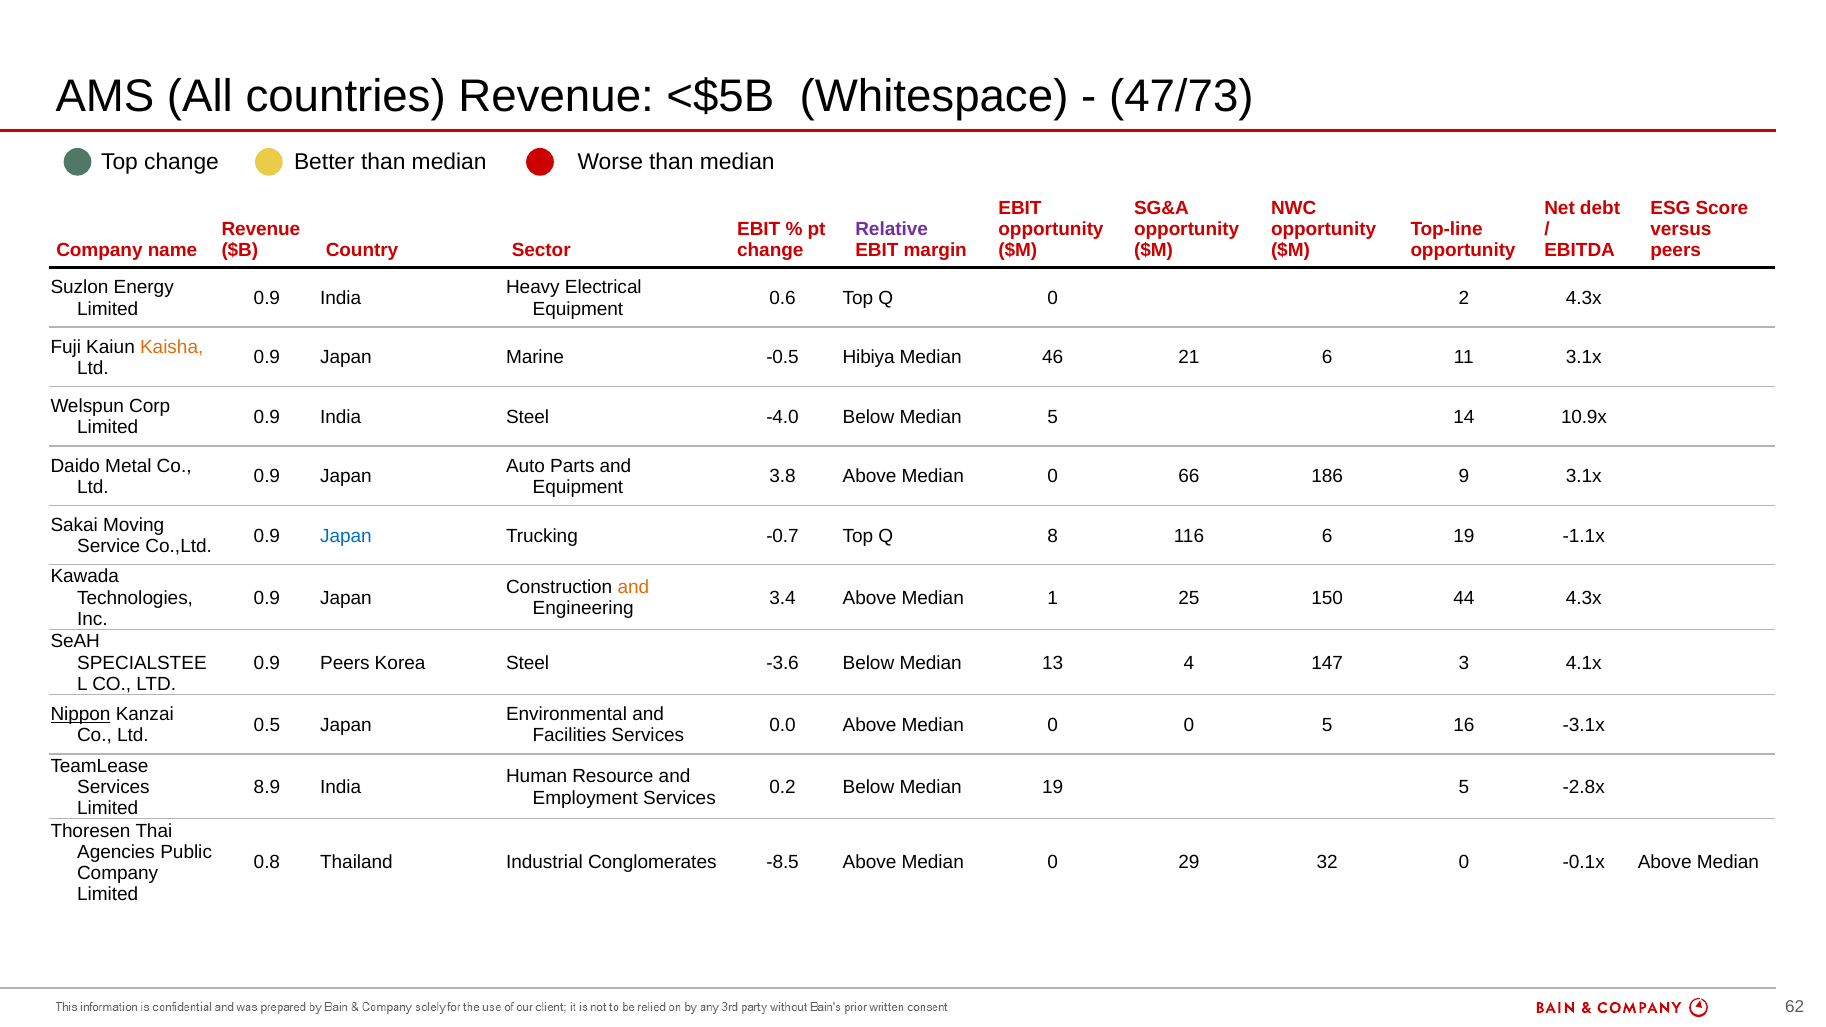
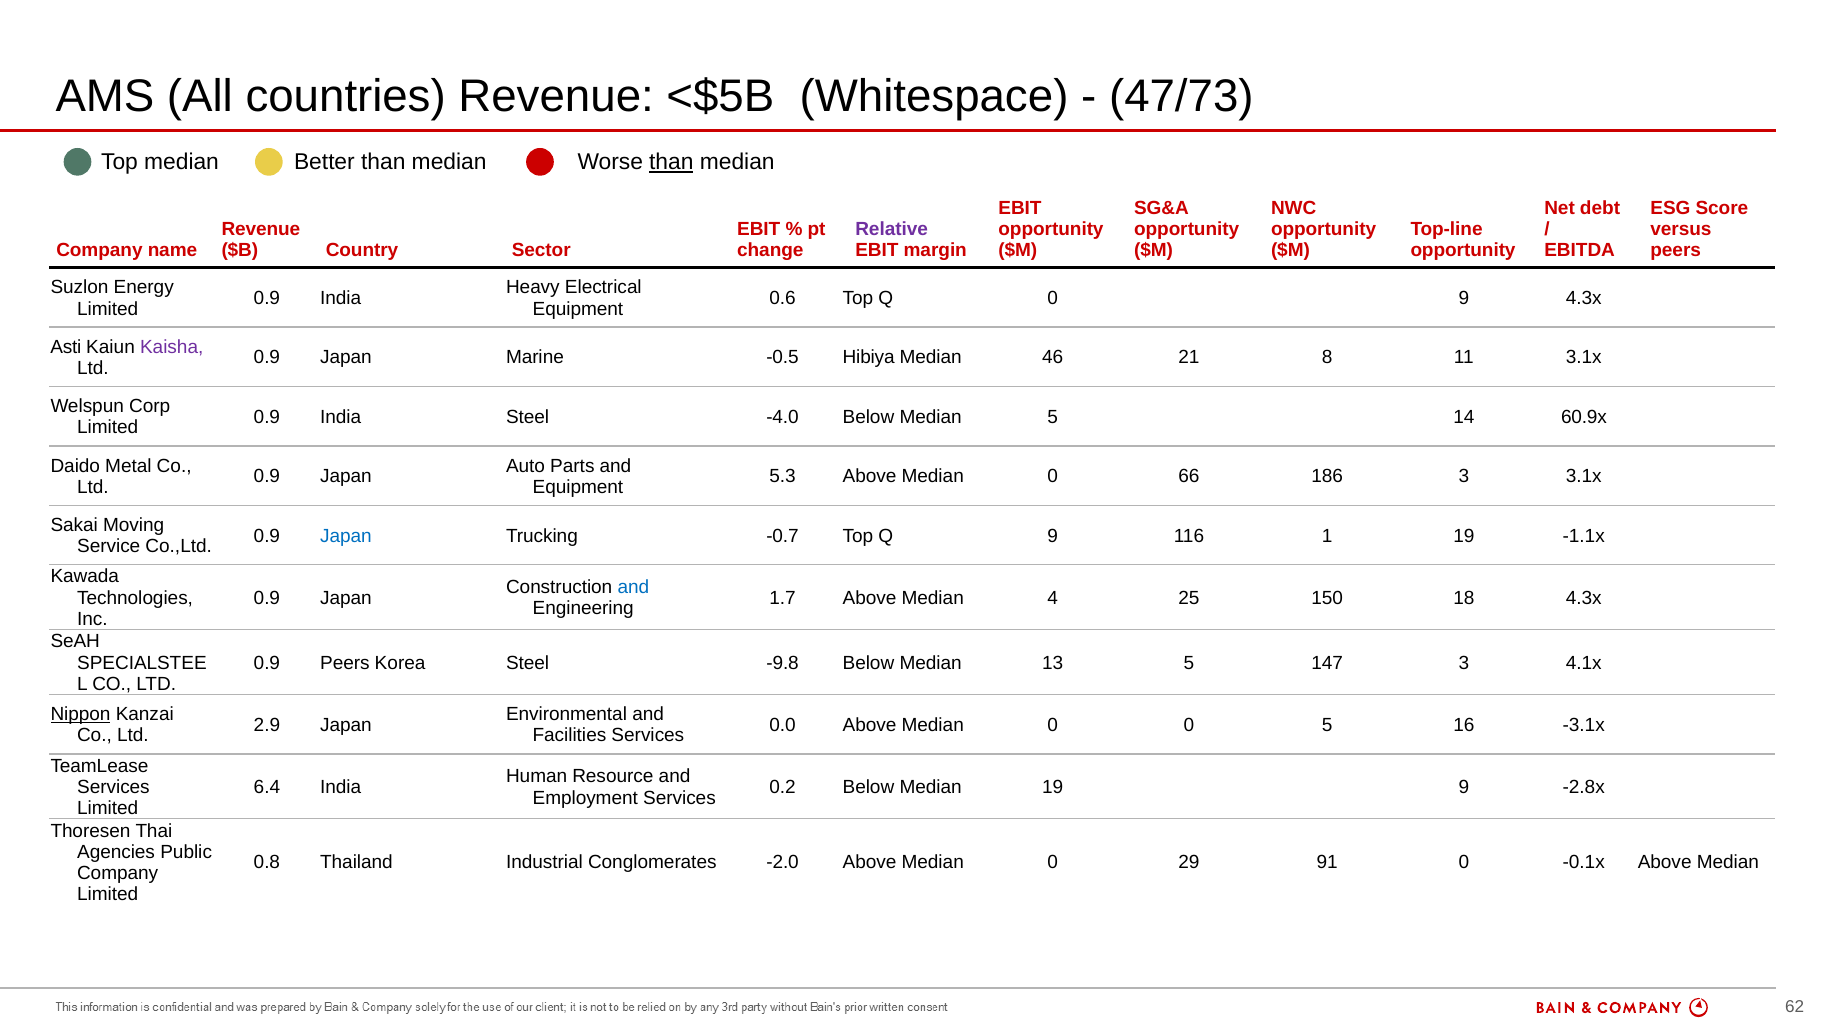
Top change: change -> median (182, 162)
than underline: none -> present (671, 162)
0 2: 2 -> 9 (1464, 298)
Fuji: Fuji -> Asti (66, 347)
Kaisha colour: orange -> purple (172, 347)
21 6: 6 -> 8 (1327, 358)
10.9x: 10.9x -> 60.9x (1584, 417)
3.8: 3.8 -> 5.3 (783, 476)
186 9: 9 -> 3 (1464, 476)
Q 8: 8 -> 9 (1053, 536)
116 6: 6 -> 1 (1327, 536)
and colour: orange -> blue (633, 587)
3.4: 3.4 -> 1.7 (783, 598)
1: 1 -> 4 (1053, 598)
44: 44 -> 18 (1464, 598)
-3.6: -3.6 -> -9.8 (783, 663)
13 4: 4 -> 5 (1189, 663)
0.5: 0.5 -> 2.9 (267, 725)
8.9: 8.9 -> 6.4 (267, 787)
19 5: 5 -> 9 (1464, 787)
-8.5: -8.5 -> -2.0 (783, 863)
32: 32 -> 91 (1327, 863)
